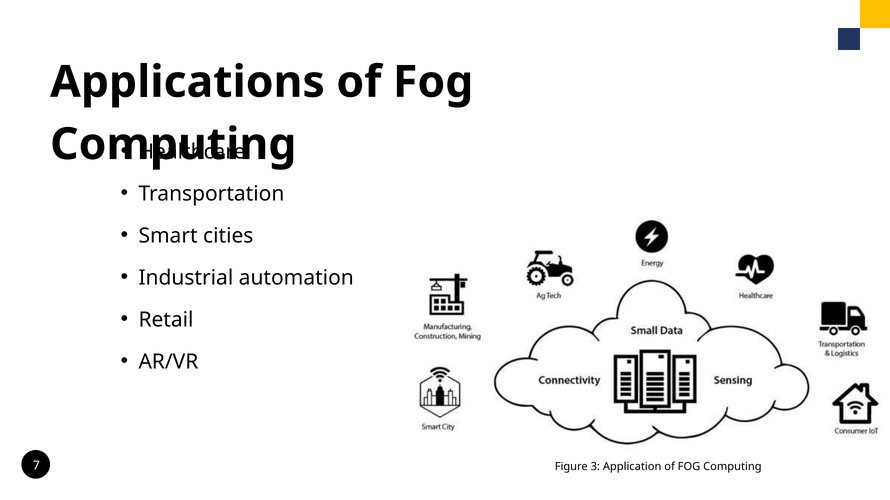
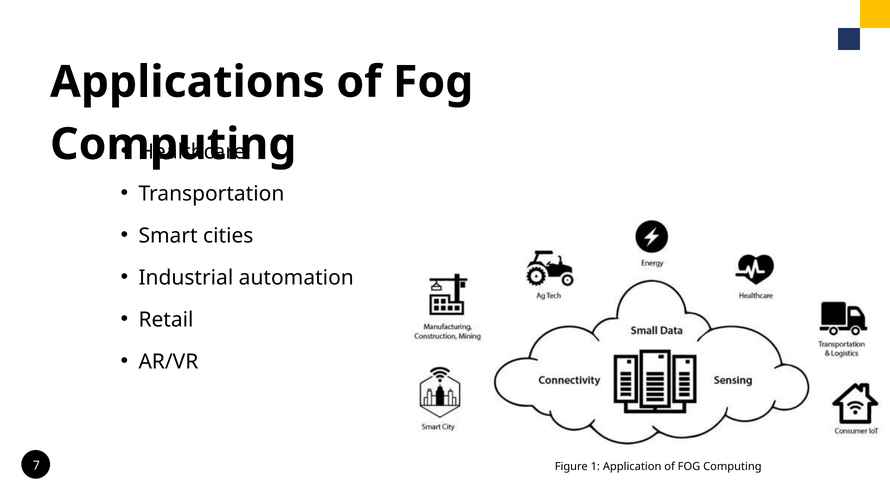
3: 3 -> 1 (595, 467)
